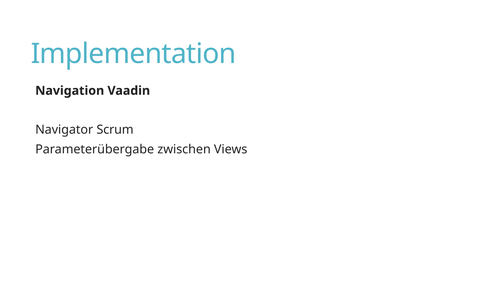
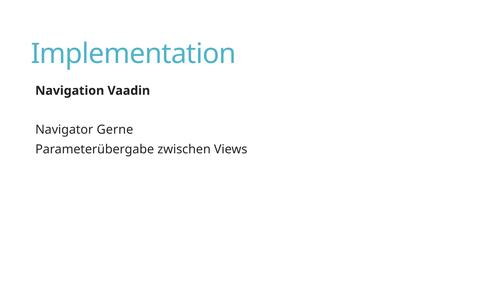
Scrum: Scrum -> Gerne (115, 129)
